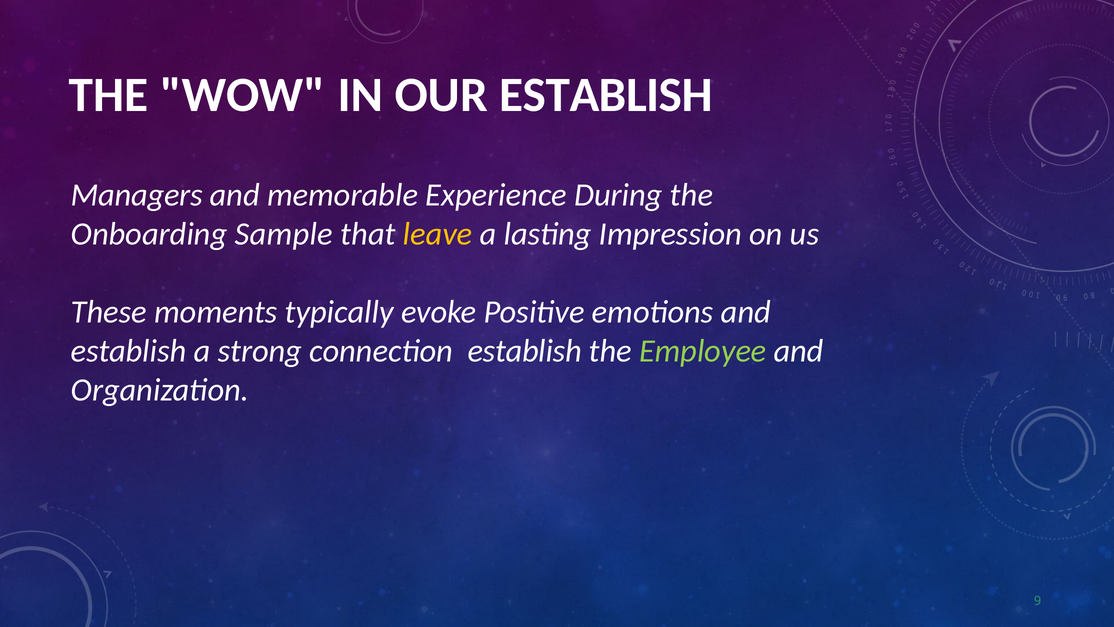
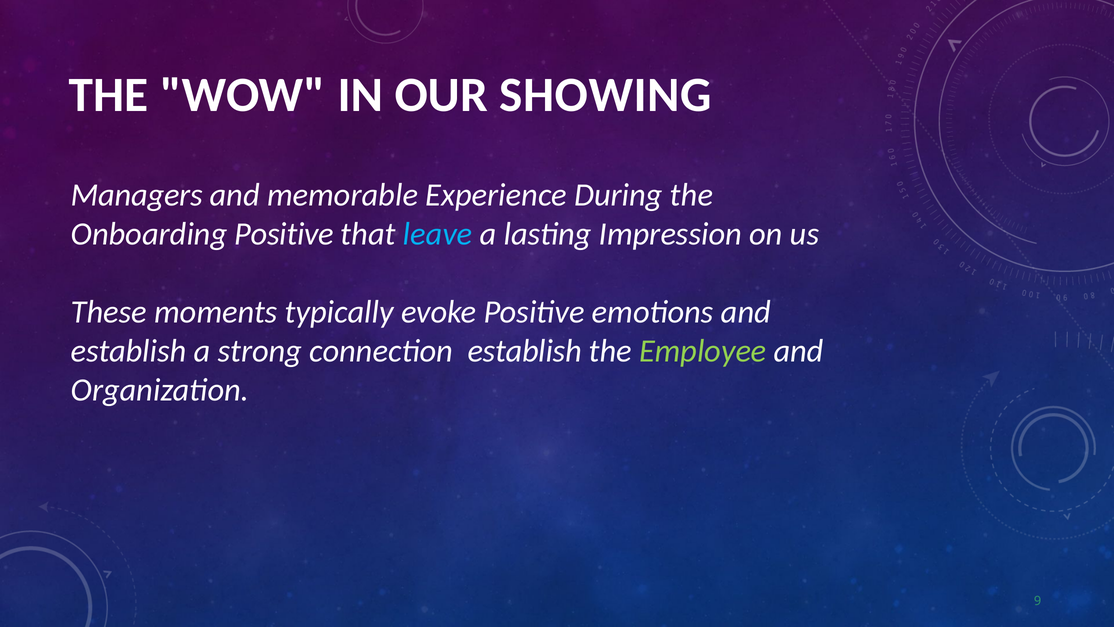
OUR ESTABLISH: ESTABLISH -> SHOWING (606, 95)
Onboarding Sample: Sample -> Positive (284, 234)
leave colour: yellow -> light blue (438, 234)
